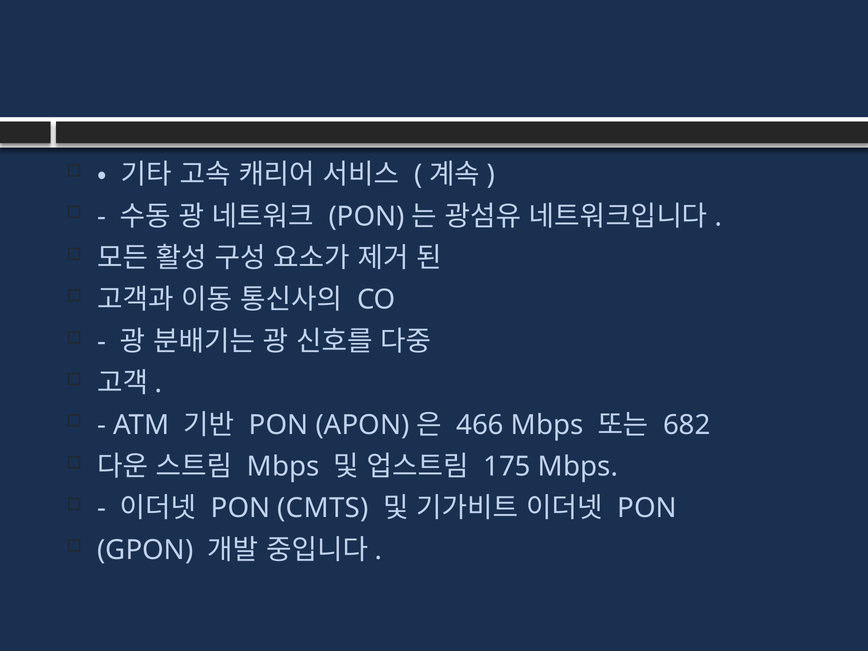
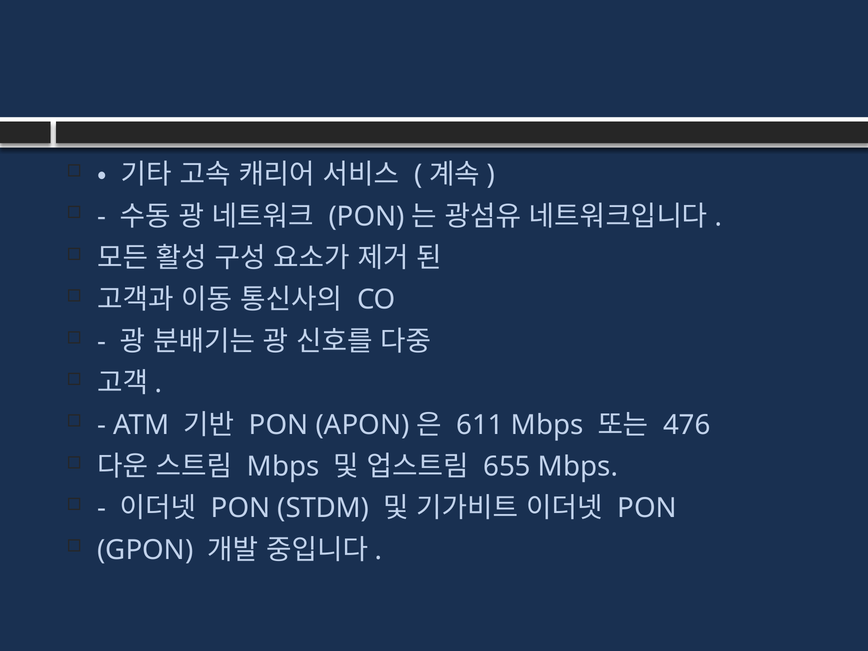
466: 466 -> 611 (480, 425)
682: 682 -> 476 (687, 425)
175: 175 -> 655 (507, 467)
CMTS: CMTS -> STDM (323, 508)
